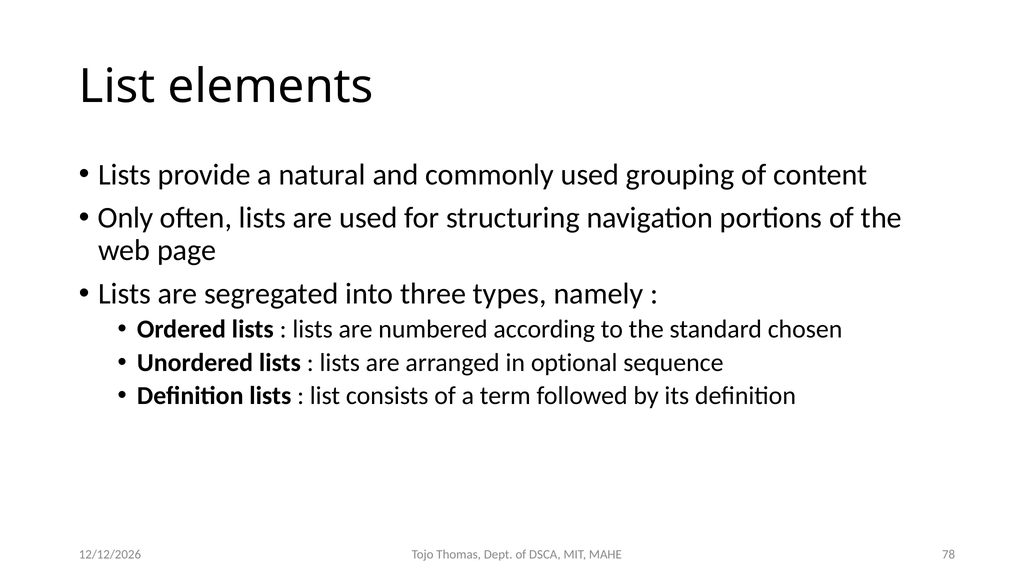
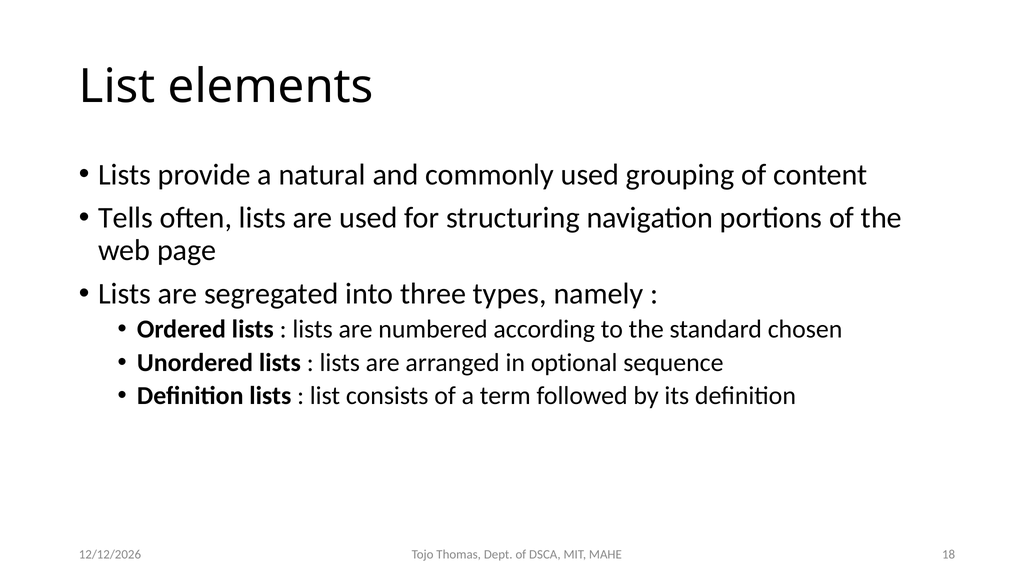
Only: Only -> Tells (126, 218)
78: 78 -> 18 (949, 555)
